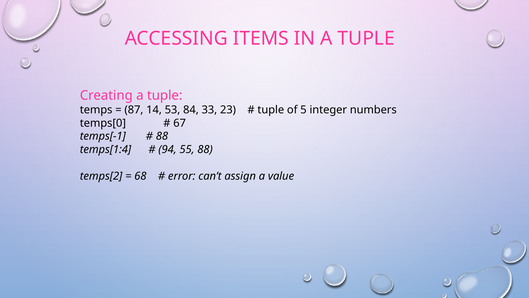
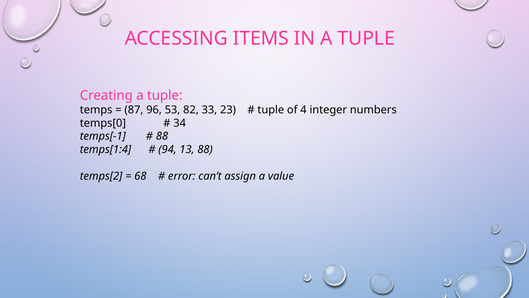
14: 14 -> 96 (154, 110)
84: 84 -> 82 (191, 110)
5: 5 -> 4 (303, 110)
67: 67 -> 34 (180, 123)
55: 55 -> 13 (187, 149)
